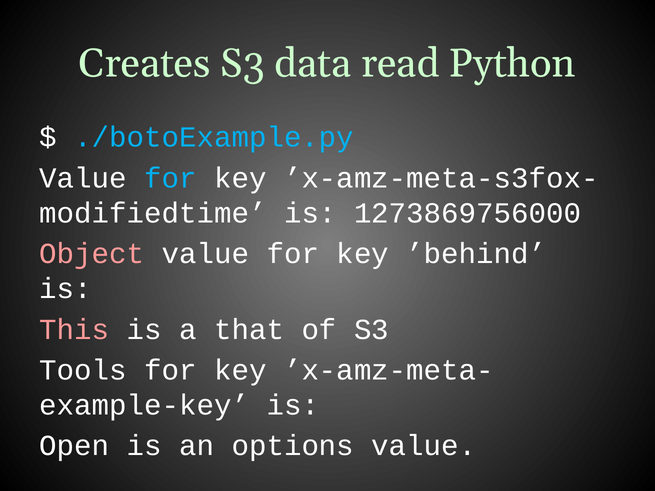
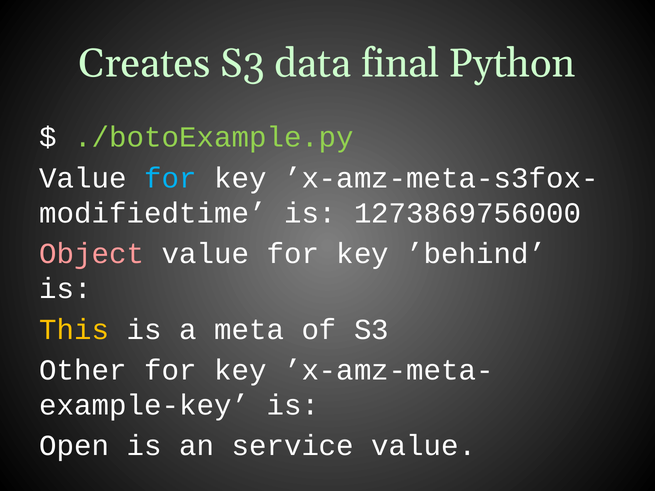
read: read -> final (400, 63)
./botoExample.py colour: light blue -> light green (214, 137)
This colour: pink -> yellow (74, 330)
that: that -> meta (249, 330)
Tools: Tools -> Other (83, 370)
options: options -> service (293, 446)
